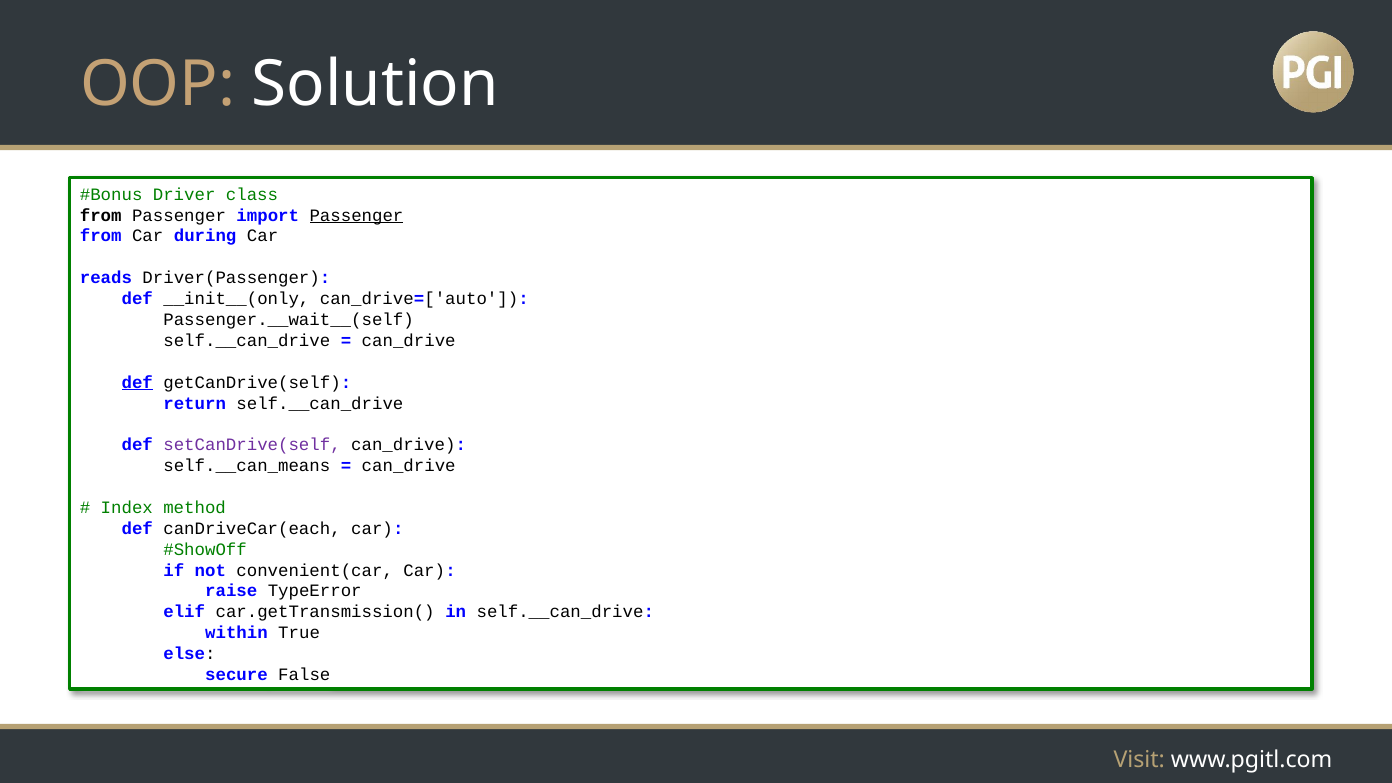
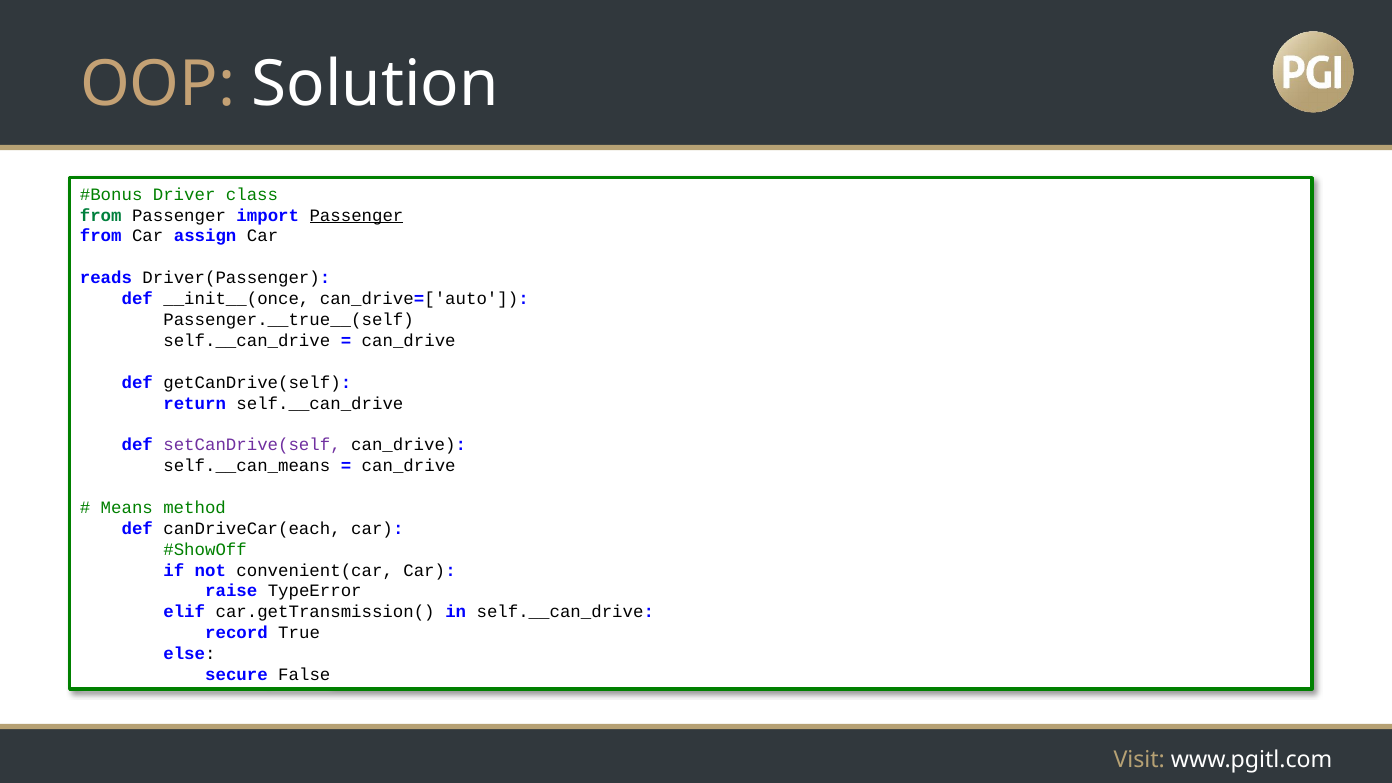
from colour: black -> green (101, 215)
during: during -> assign (205, 236)
__init__(only: __init__(only -> __init__(once (236, 299)
Passenger.__wait__(self: Passenger.__wait__(self -> Passenger.__true__(self (289, 320)
def underline: present -> none (137, 382)
Index: Index -> Means (127, 508)
within: within -> record (236, 633)
